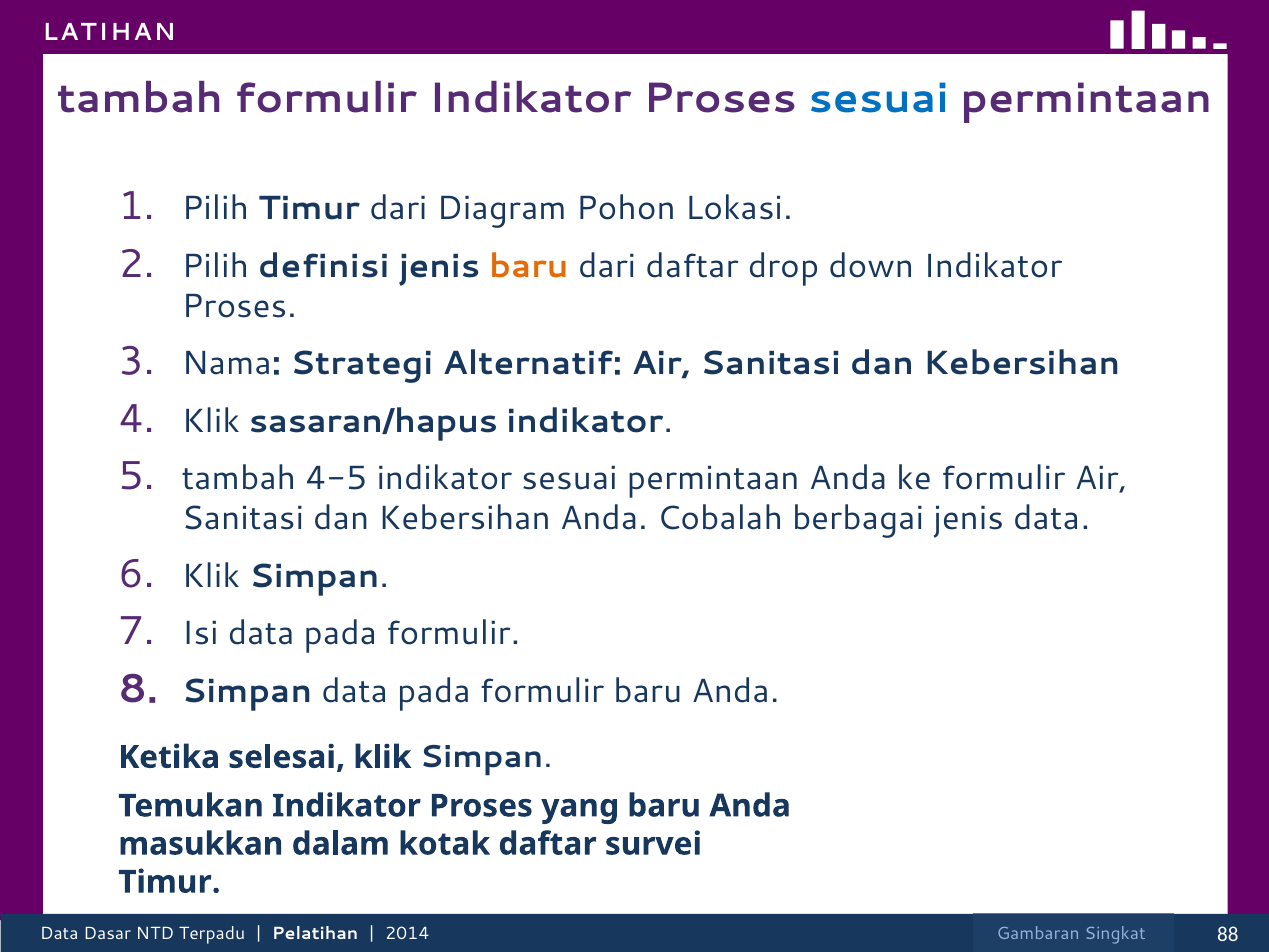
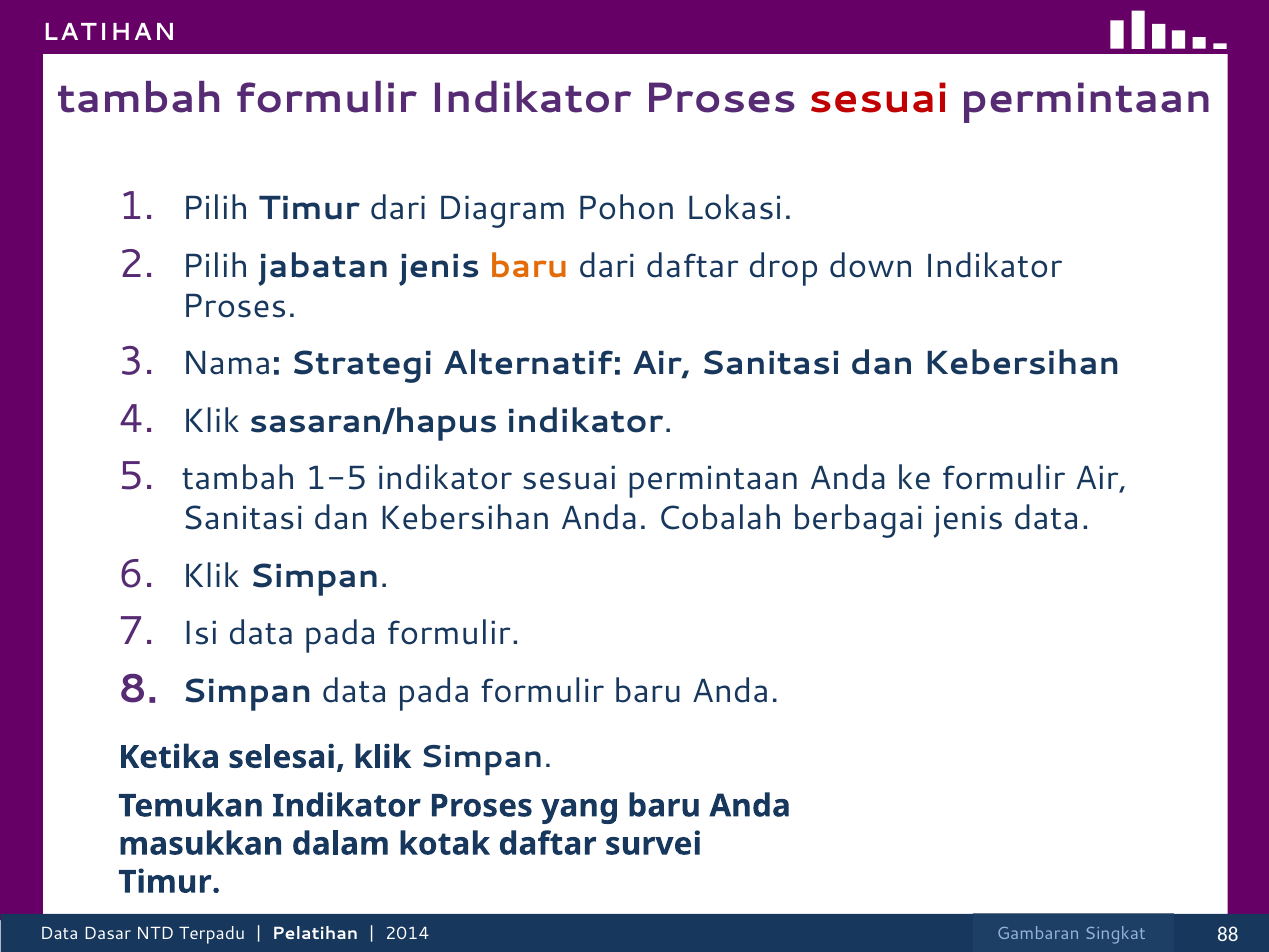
sesuai colour: blue -> red (879, 98)
definisi: definisi -> jabatan (324, 266)
4-5: 4-5 -> 1-5 (336, 478)
